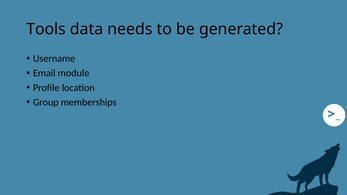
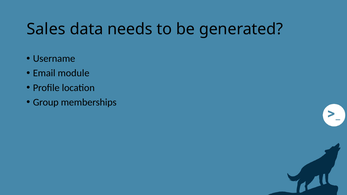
Tools: Tools -> Sales (46, 29)
